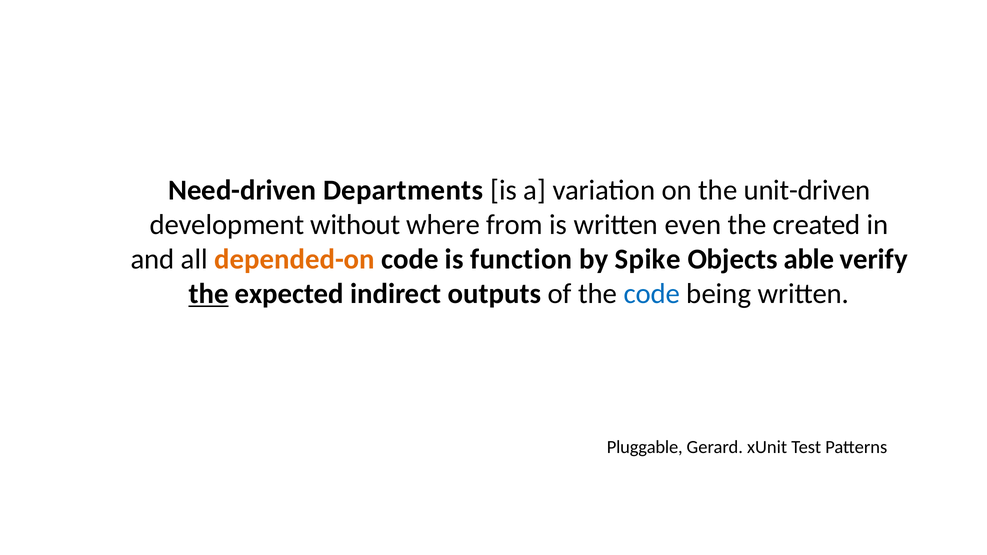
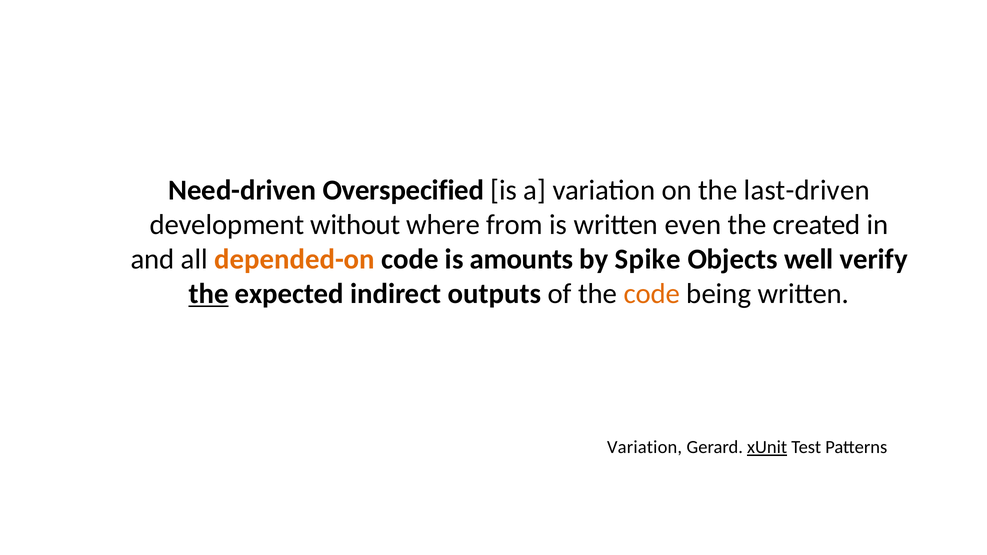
Departments: Departments -> Overspecified (403, 190)
unit-driven: unit-driven -> last-driven (807, 190)
function: function -> amounts (522, 260)
able: able -> well (809, 260)
code colour: blue -> orange (652, 294)
Pluggable: Pluggable -> Variation (645, 447)
xUnit underline: none -> present (767, 447)
